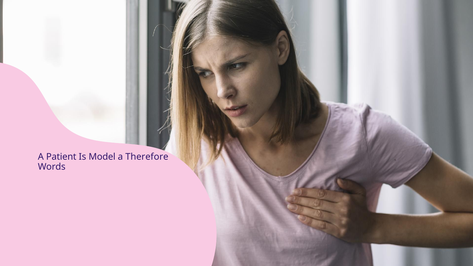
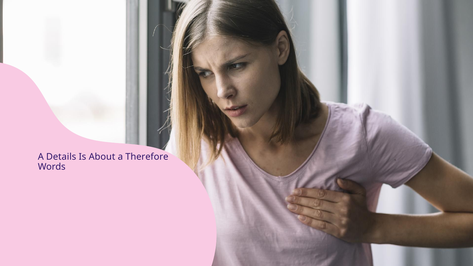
Patient: Patient -> Details (61, 157)
Model: Model -> About (102, 157)
